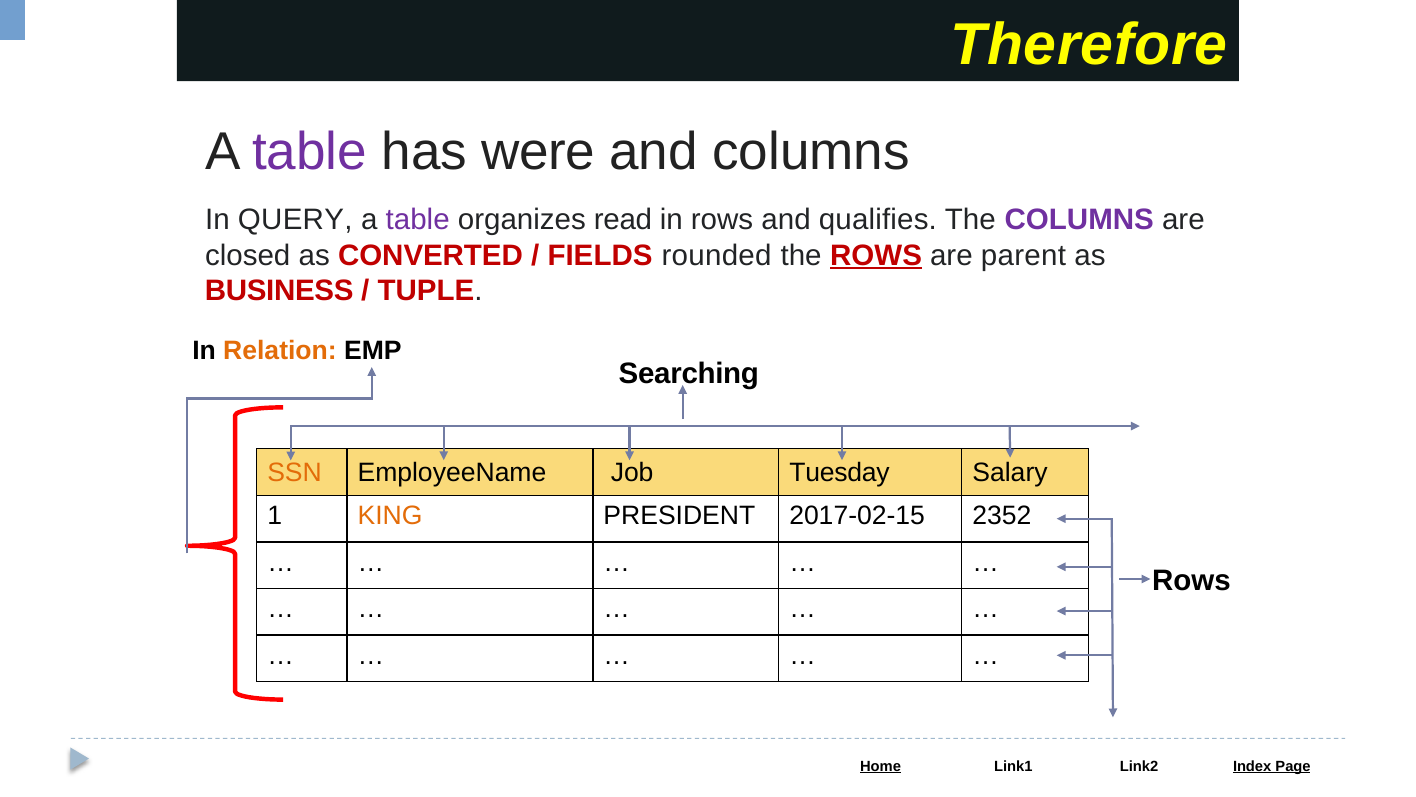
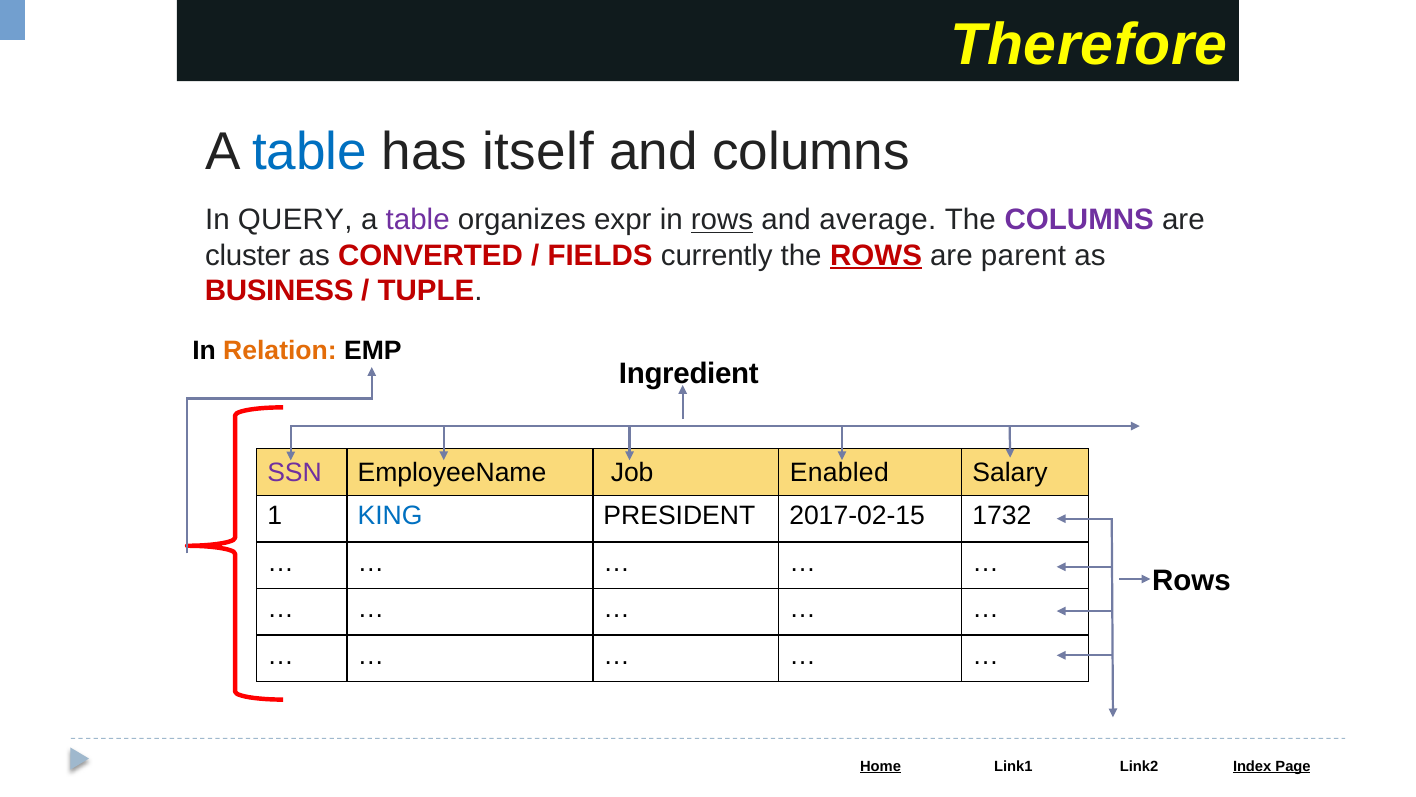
table colour: purple -> blue (310, 152)
were: were -> itself (538, 152)
read: read -> expr (623, 220)
rows underline: none -> present (722, 220)
qualifies: qualifies -> average (878, 220)
closed: closed -> cluster (248, 255)
rounded: rounded -> currently (717, 255)
Searching: Searching -> Ingredient (689, 374)
SSN colour: orange -> purple (295, 472)
Tuesday: Tuesday -> Enabled (839, 472)
KING colour: orange -> blue (390, 516)
2352: 2352 -> 1732 (1002, 516)
